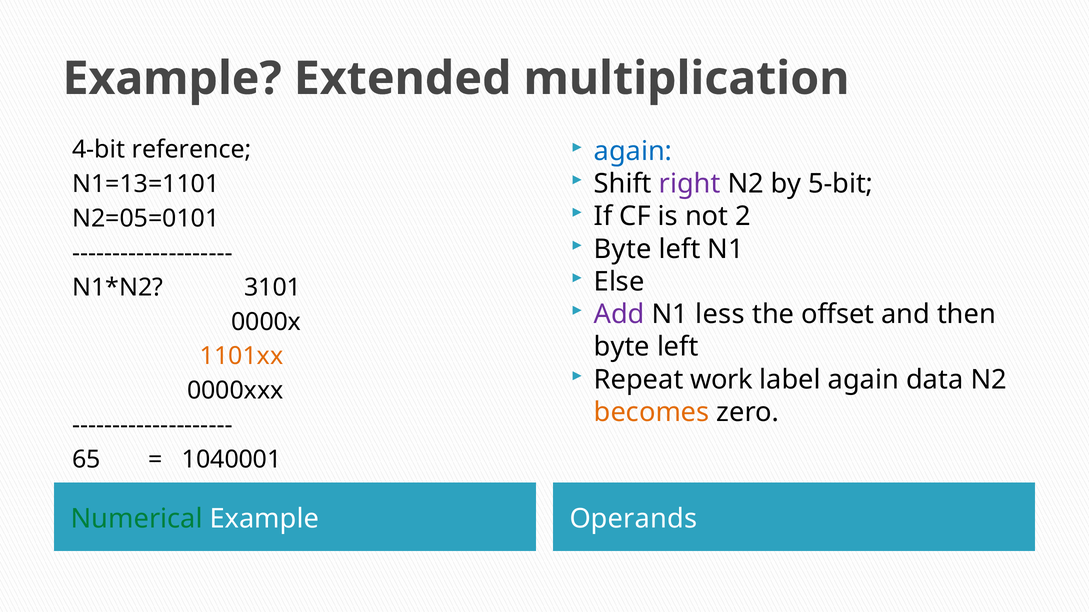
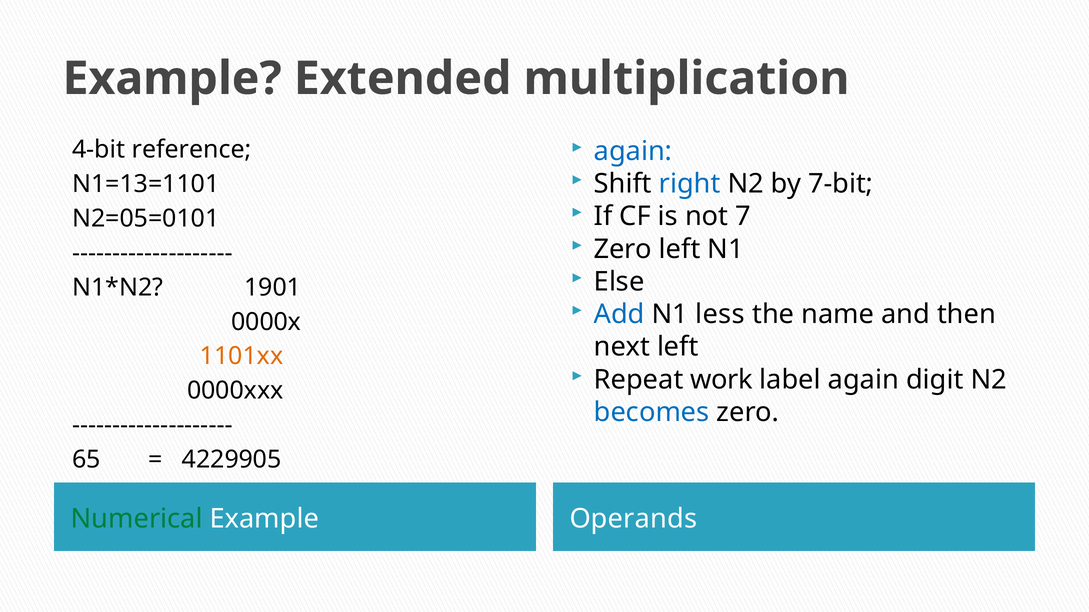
right colour: purple -> blue (690, 184)
5-bit: 5-bit -> 7-bit (841, 184)
2: 2 -> 7 (743, 217)
Byte: Byte -> Zero (623, 249)
3101: 3101 -> 1901 (273, 288)
Add colour: purple -> blue (619, 315)
offset: offset -> name (838, 315)
byte: byte -> next (622, 347)
data: data -> digit (935, 380)
becomes colour: orange -> blue (652, 413)
1040001: 1040001 -> 4229905 (232, 460)
